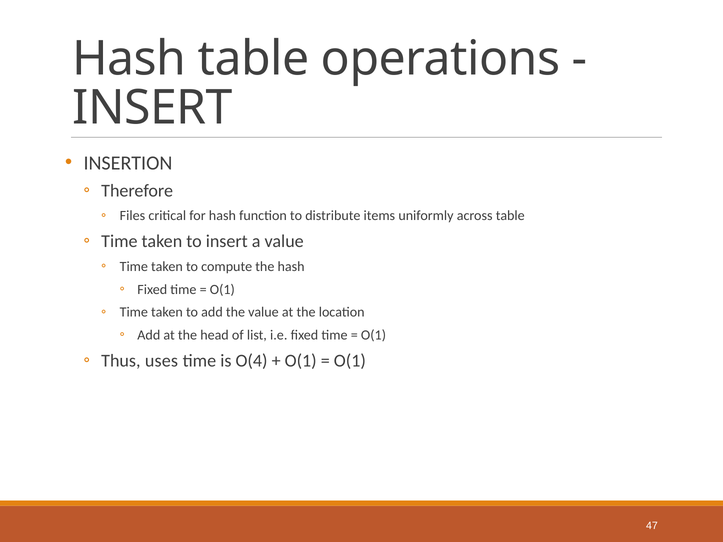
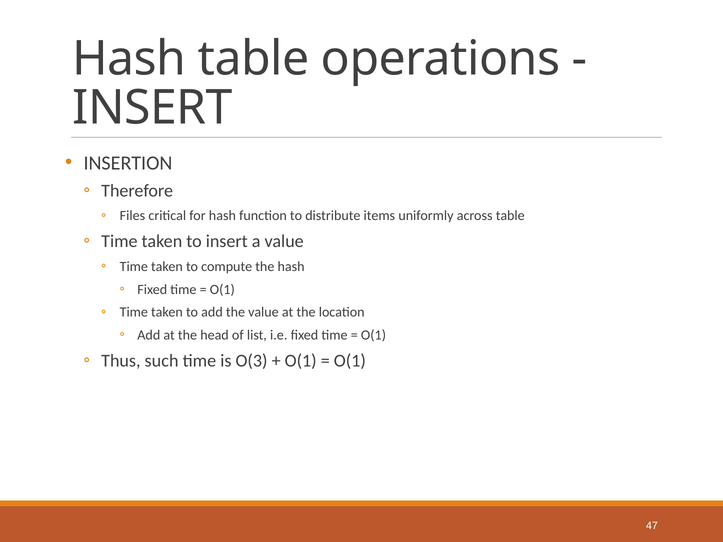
uses: uses -> such (162, 361)
O(4: O(4 -> O(3 (252, 361)
